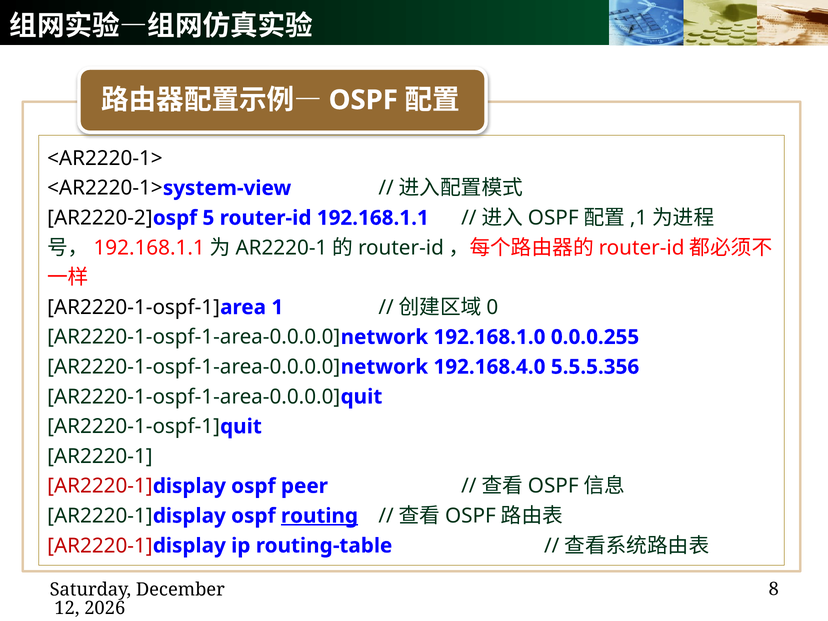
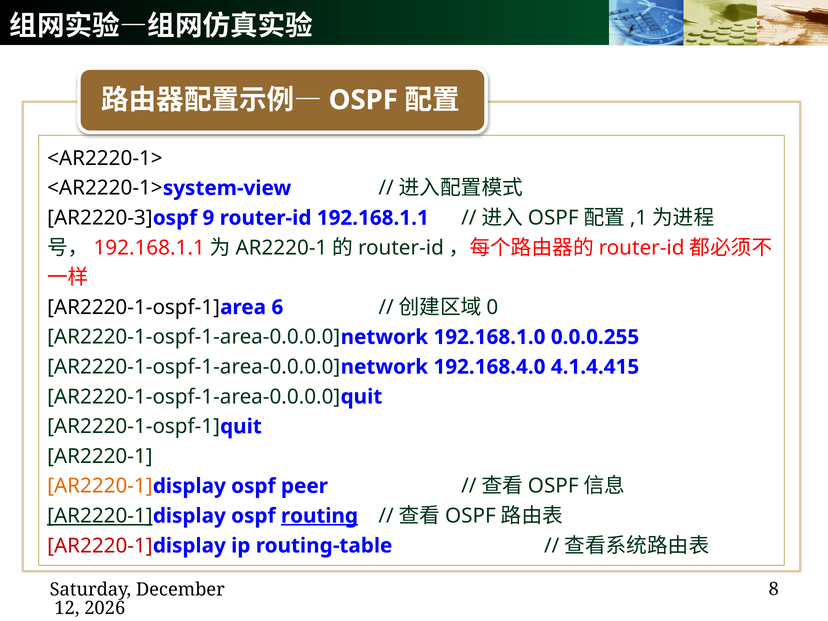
AR2220-2: AR2220-2 -> AR2220-3 (100, 218)
5: 5 -> 9 (208, 218)
1: 1 -> 6 (277, 307)
5.5.5.356: 5.5.5.356 -> 4.1.4.415 (595, 367)
AR2220-1 colour: red -> orange (100, 486)
AR2220-1 underline: none -> present (100, 516)
